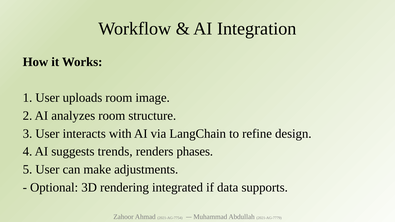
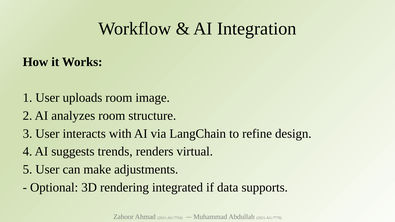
phases: phases -> virtual (195, 152)
